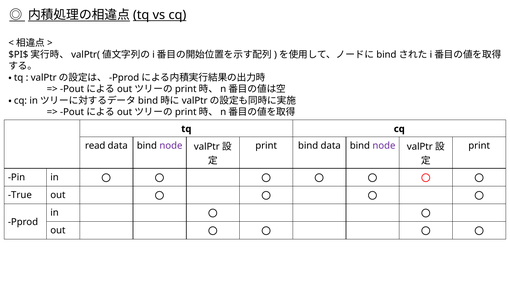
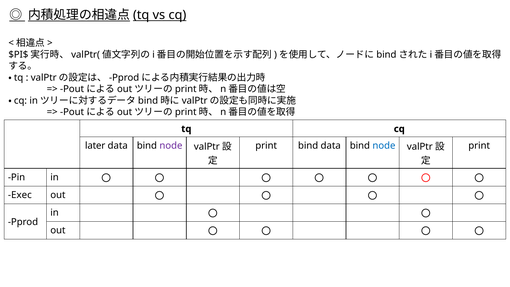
read: read -> later (95, 146)
node colour: purple -> blue (384, 146)
True: True -> Exec (20, 195)
